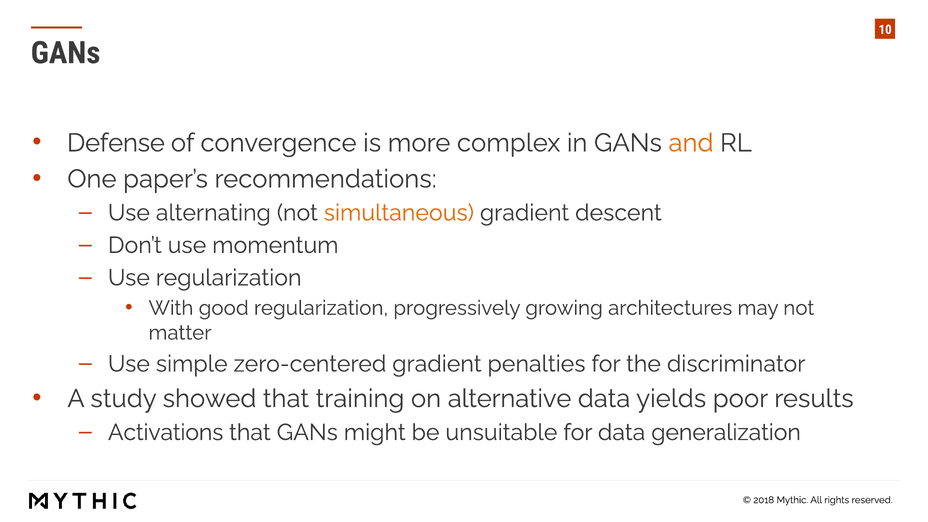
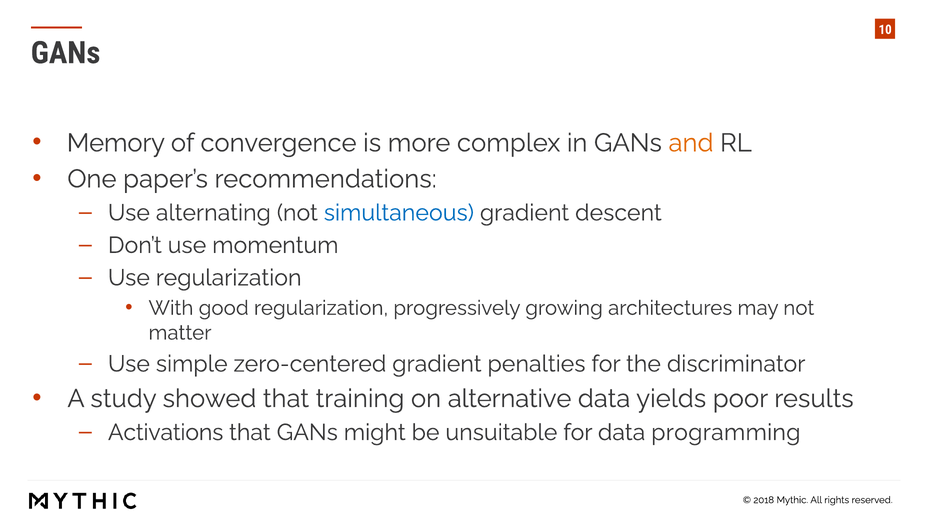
Defense: Defense -> Memory (116, 143)
simultaneous colour: orange -> blue (399, 213)
generalization: generalization -> programming (726, 432)
